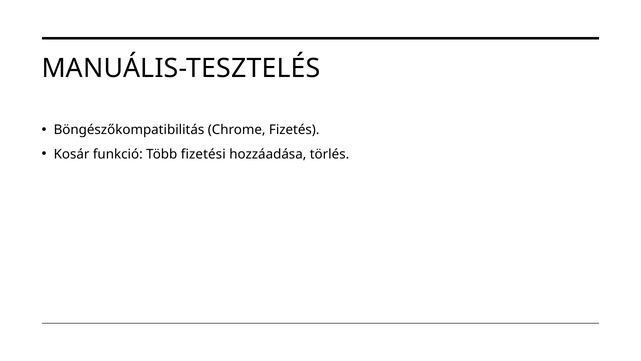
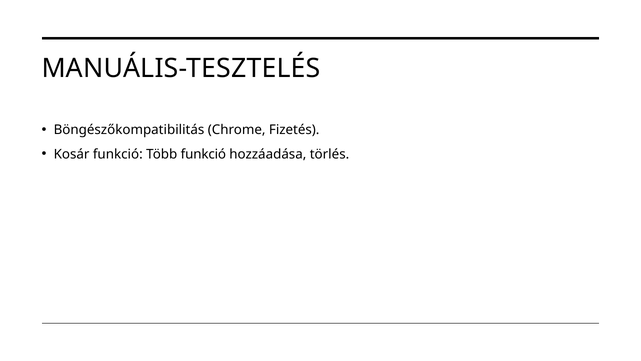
Több fizetési: fizetési -> funkció (203, 154)
